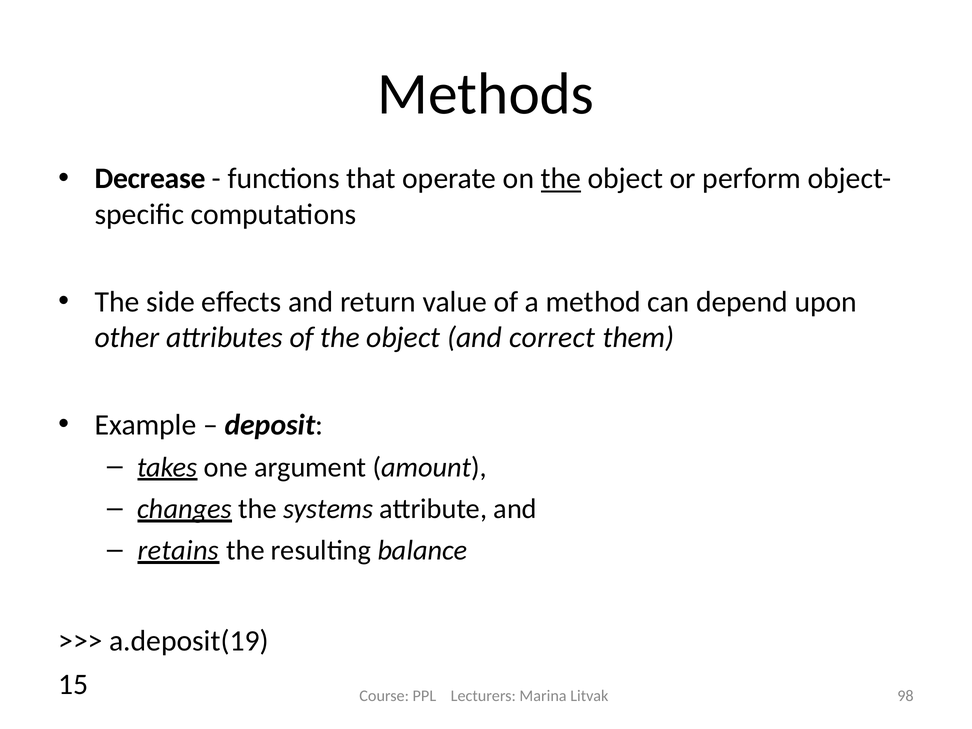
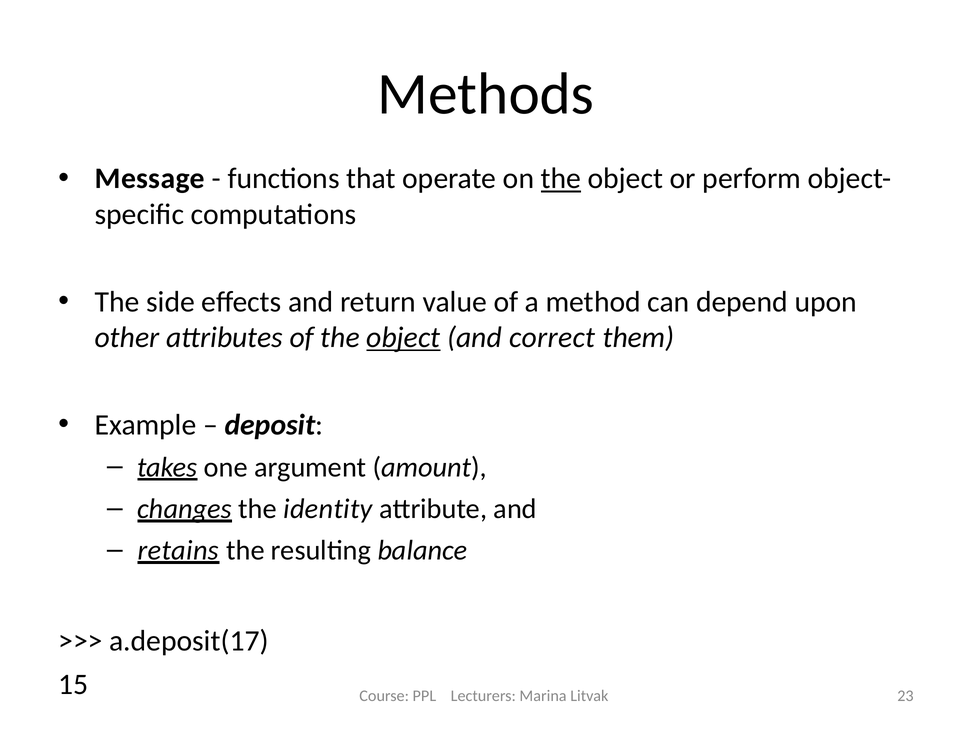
Decrease: Decrease -> Message (150, 179)
object underline: none -> present (403, 337)
systems: systems -> identity (328, 509)
a.deposit(19: a.deposit(19 -> a.deposit(17 (189, 641)
98: 98 -> 23 (905, 696)
